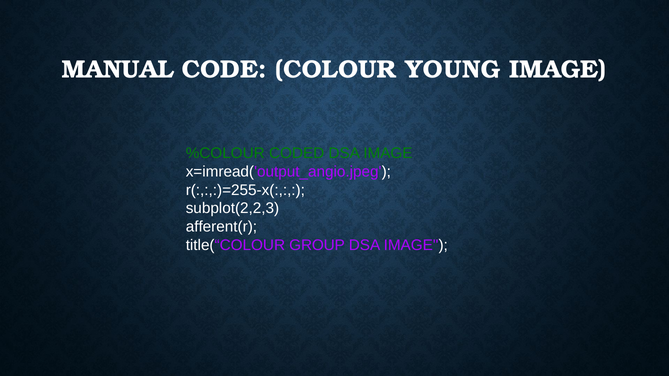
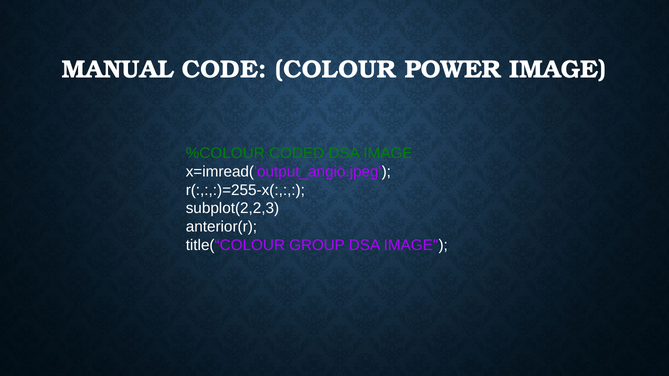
YOUNG: YOUNG -> POWER (453, 70)
afferent(r: afferent(r -> anterior(r (221, 227)
